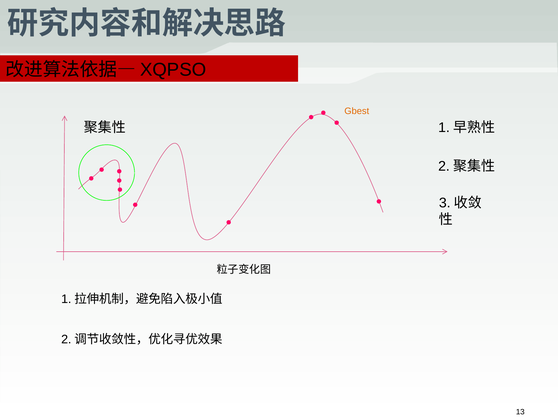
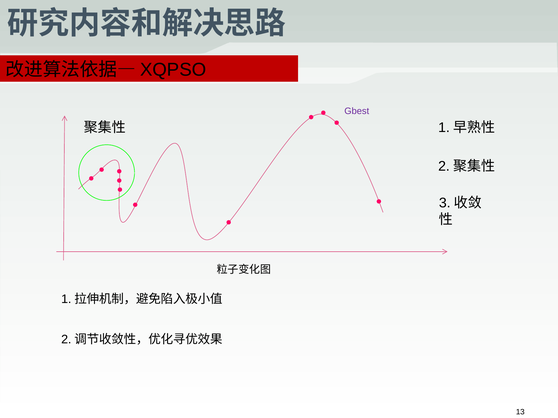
Gbest colour: orange -> purple (357, 111)
